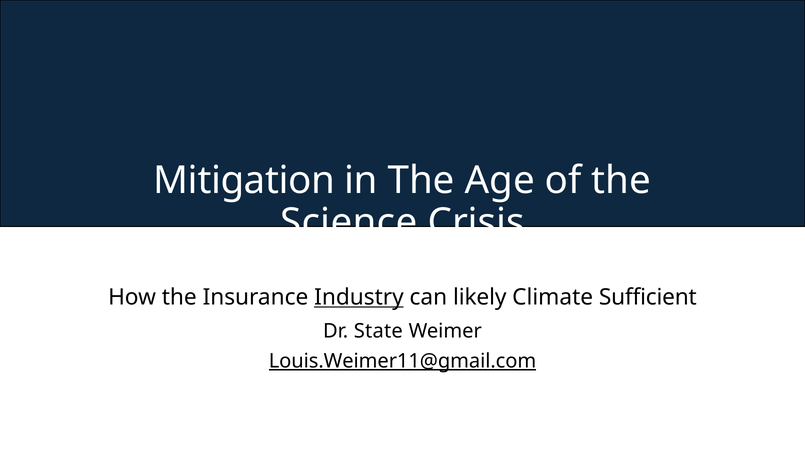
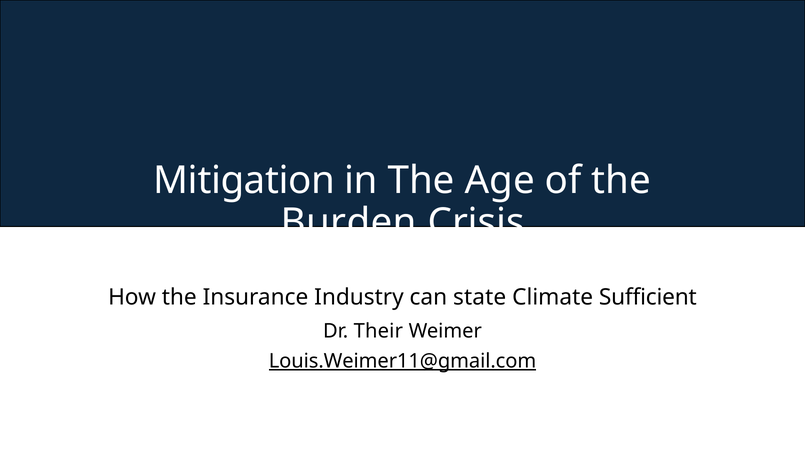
Science: Science -> Burden (349, 222)
Industry underline: present -> none (359, 297)
likely: likely -> state (480, 297)
State: State -> Their (378, 331)
